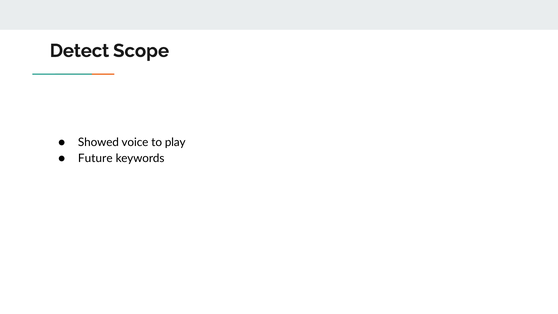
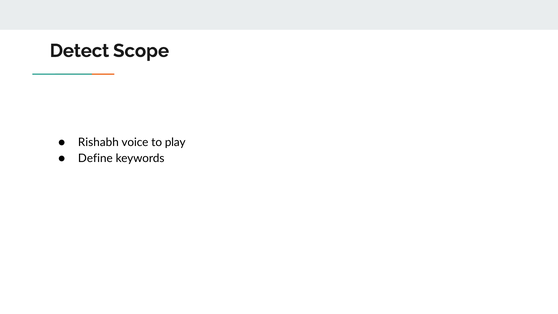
Showed: Showed -> Rishabh (98, 142)
Future: Future -> Define (95, 158)
